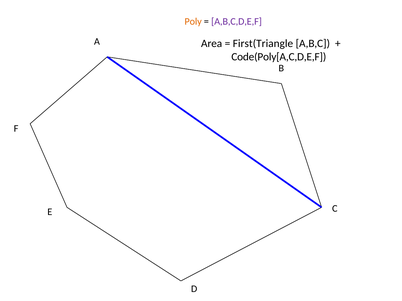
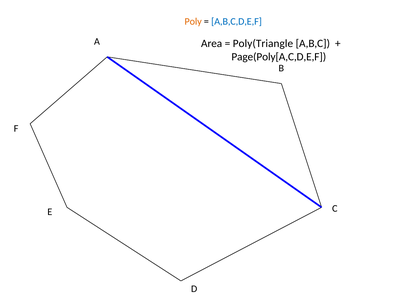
A,B,C,D,E,F colour: purple -> blue (237, 21)
First(Triangle: First(Triangle -> Poly(Triangle (263, 43)
Code(Poly[A,C,D,E,F: Code(Poly[A,C,D,E,F -> Page(Poly[A,C,D,E,F (279, 57)
